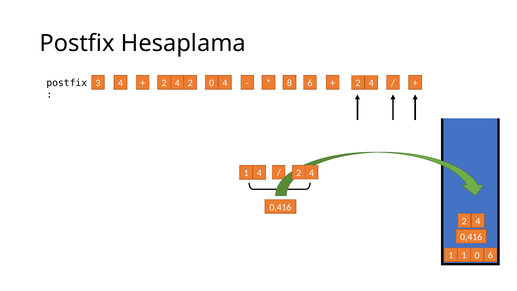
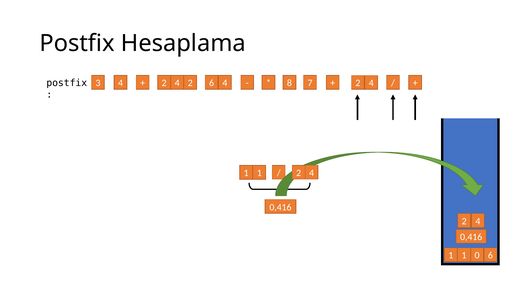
4 0: 0 -> 6 (212, 83)
8 6: 6 -> 7 (310, 83)
4: 4 -> 1 (259, 173)
